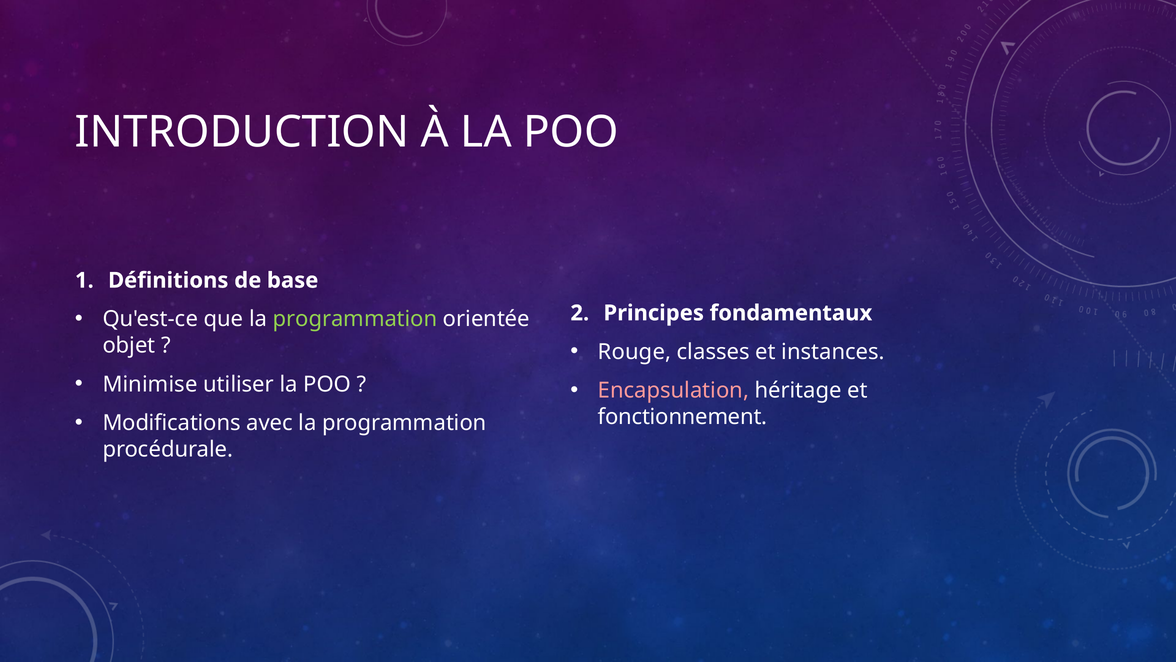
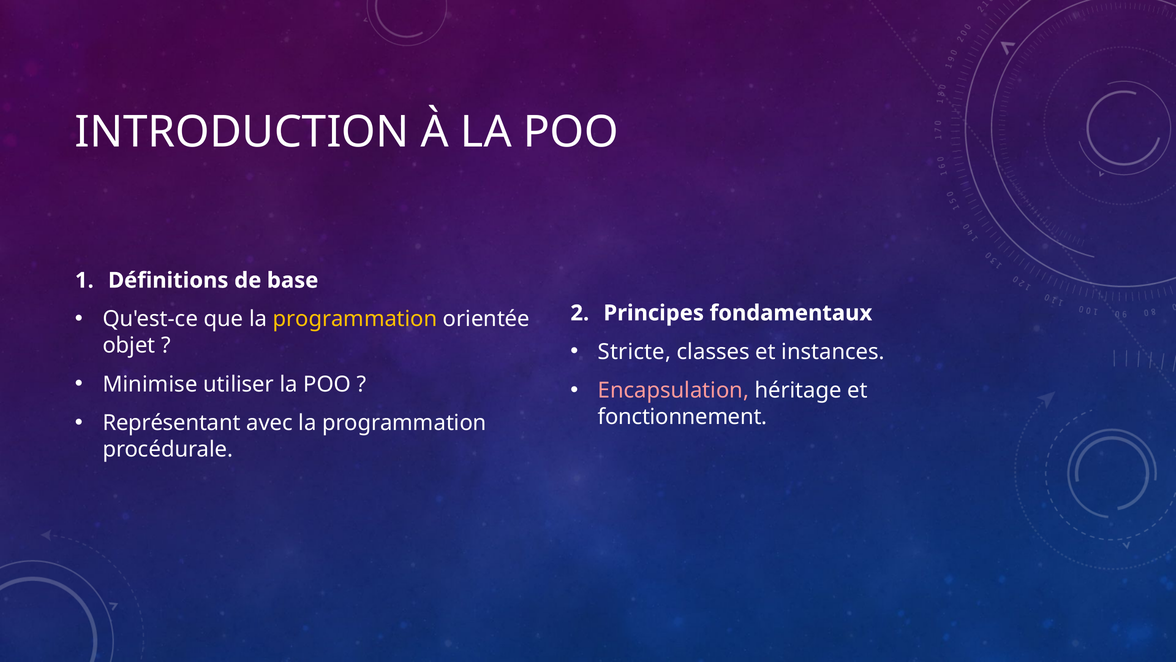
programmation colour: light green -> yellow (355, 319)
Rouge: Rouge -> Stricte (634, 352)
Modifications: Modifications -> Représentant (172, 423)
